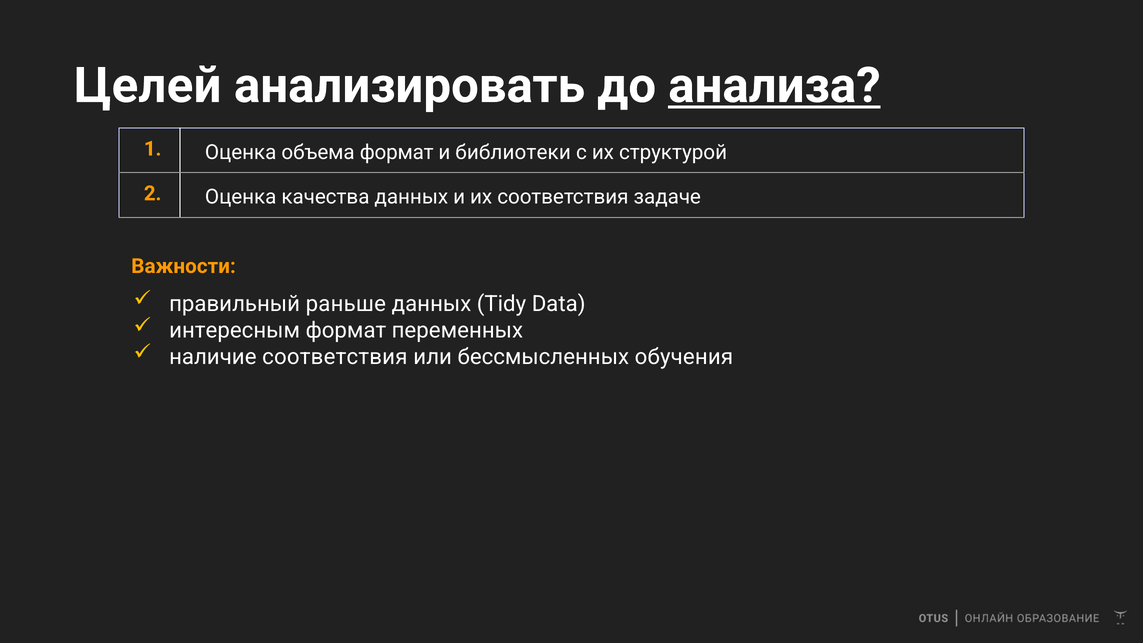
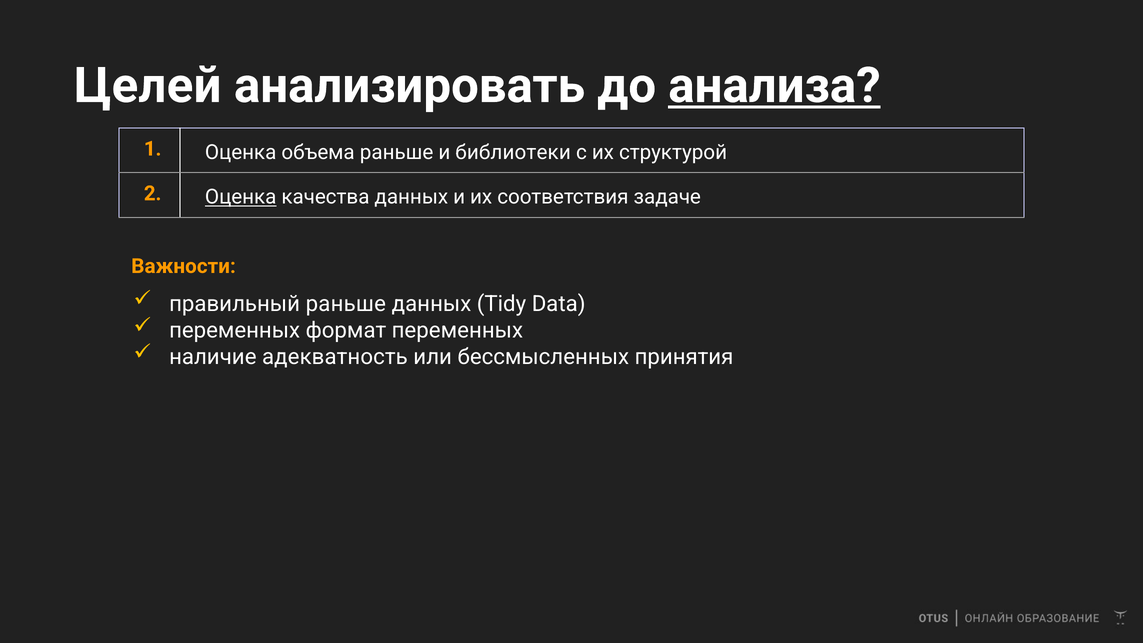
объема формат: формат -> раньше (397, 152)
Оценка underline: none -> present (241, 197)
интересным: интересным -> переменных (235, 330)
наличие соответствия: соответствия -> адекватность (335, 357)
обучения: обучения -> принятия (684, 357)
